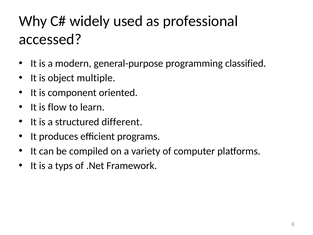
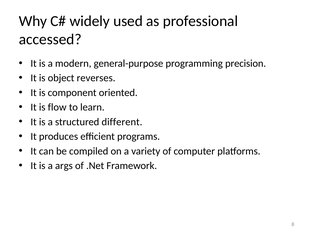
classified: classified -> precision (246, 63)
multiple: multiple -> reverses (96, 78)
typs: typs -> args (64, 166)
